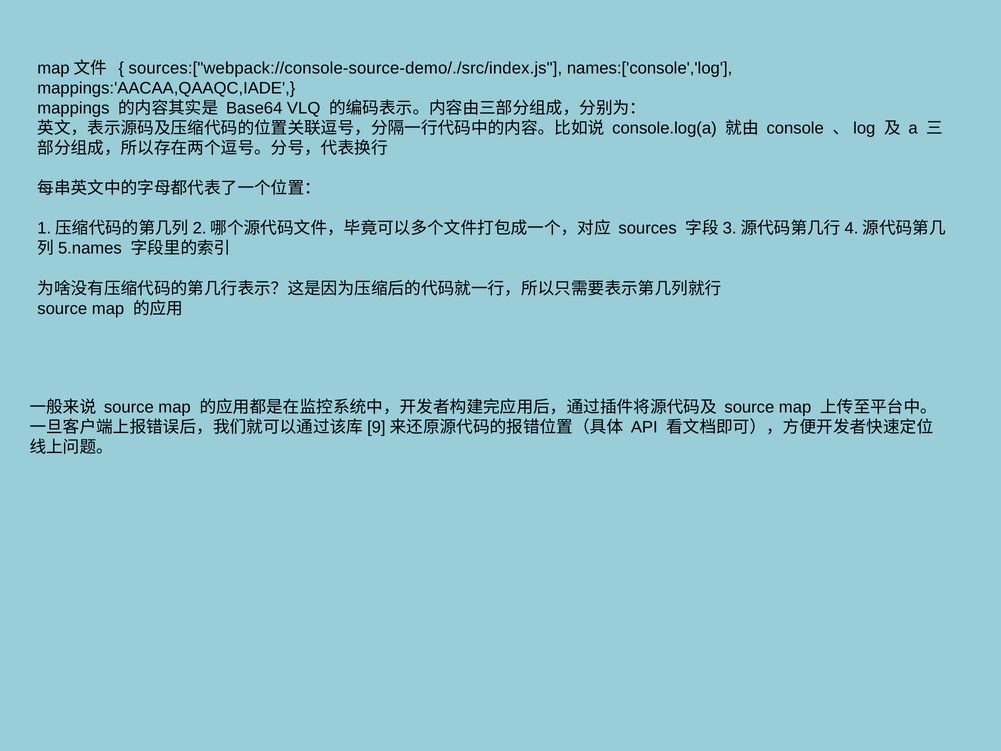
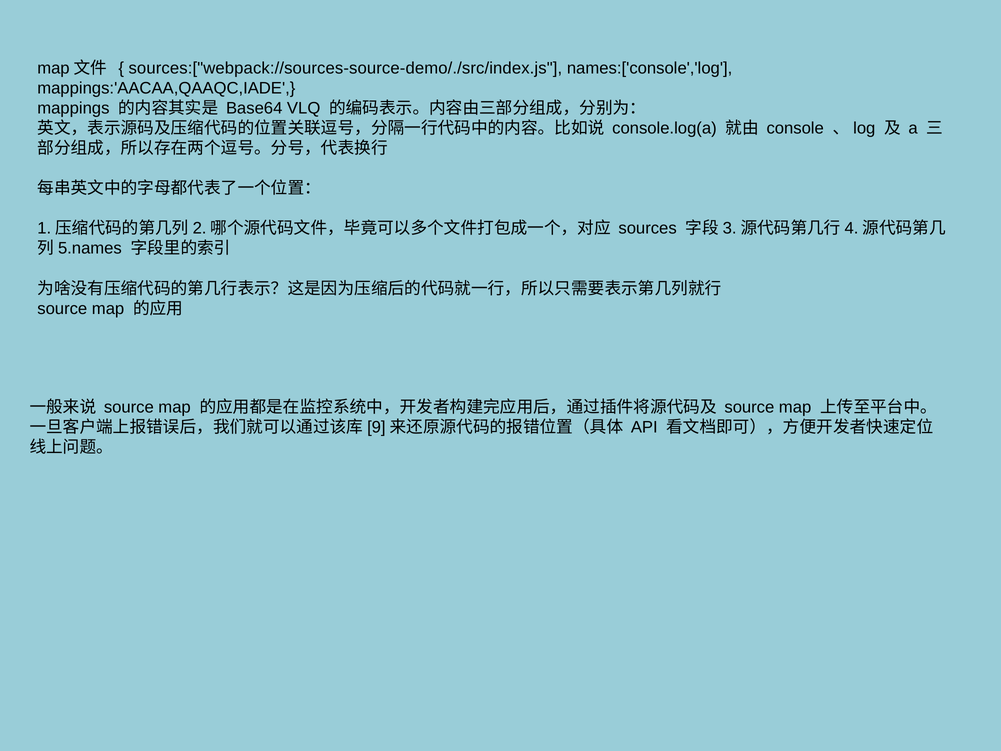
sources:["webpack://console-source-demo/./src/index.js: sources:["webpack://console-source-demo/./src/index.js -> sources:["webpack://sources-source-demo/./src/index.js (345, 68)
